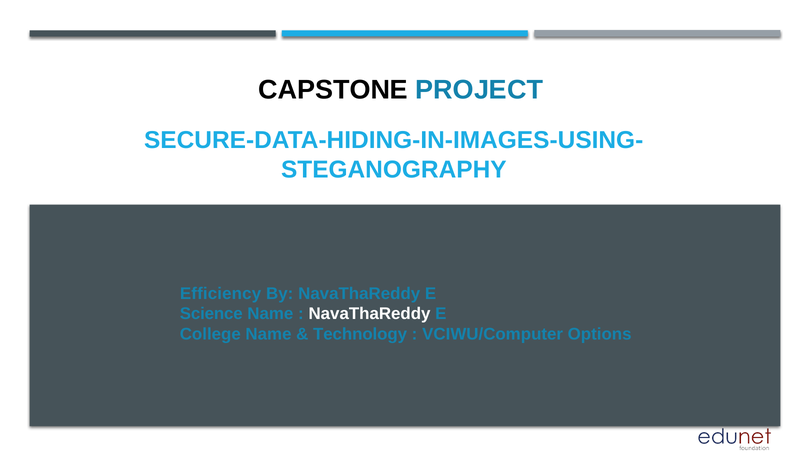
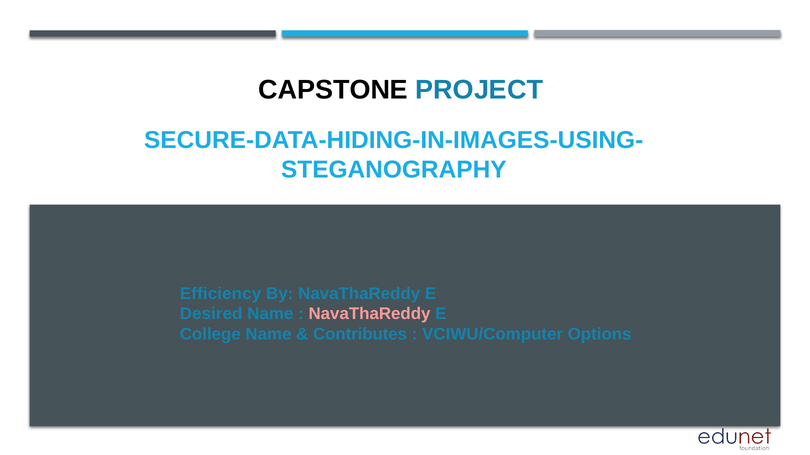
Science: Science -> Desired (211, 314)
NavaThaReddy colour: white -> pink (370, 314)
Technology: Technology -> Contributes (360, 335)
